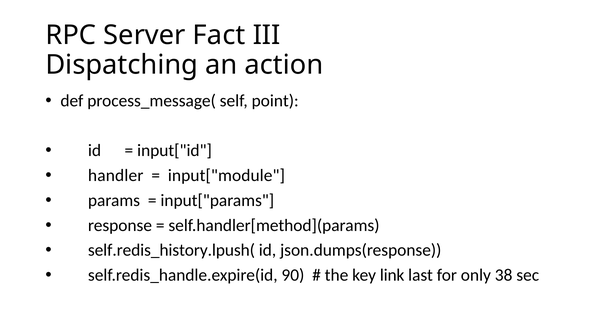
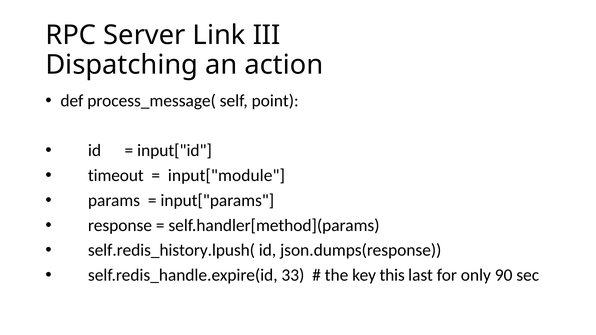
Fact: Fact -> Link (219, 35)
handler: handler -> timeout (116, 176)
90: 90 -> 33 (293, 275)
link: link -> this (392, 275)
38: 38 -> 90 (504, 275)
